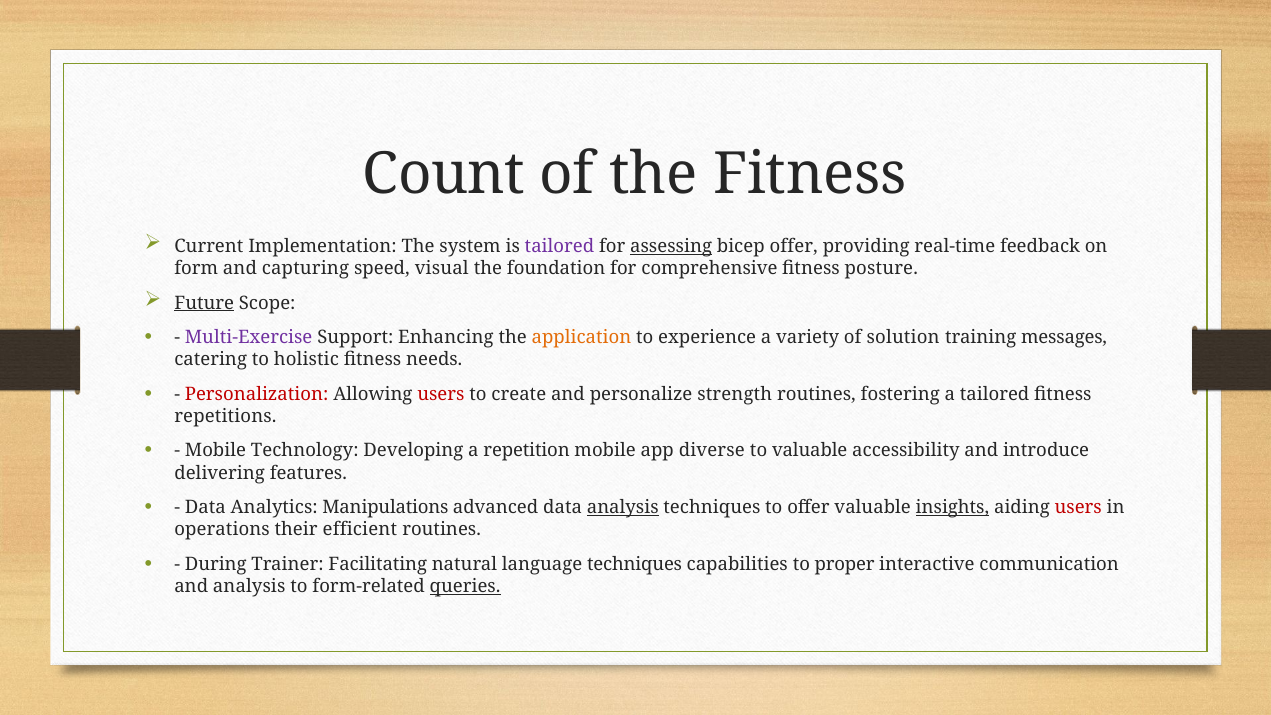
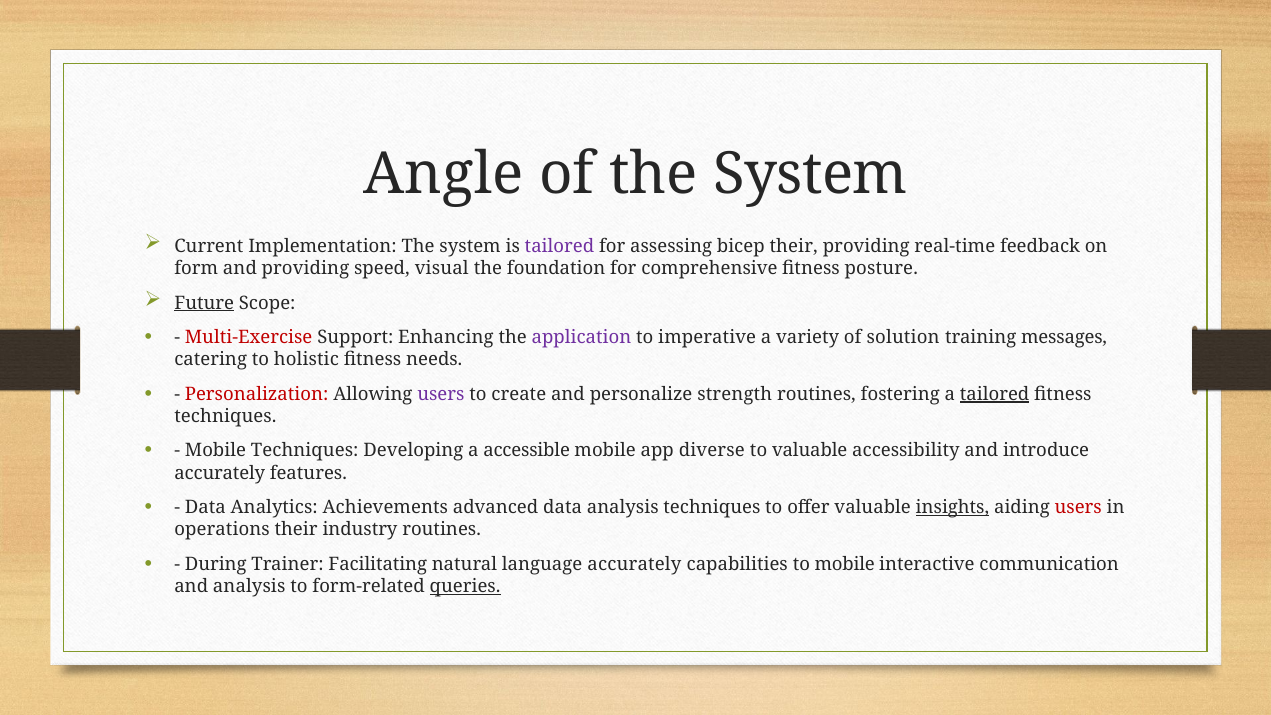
Count: Count -> Angle (443, 174)
of the Fitness: Fitness -> System (810, 174)
assessing underline: present -> none (671, 246)
bicep offer: offer -> their (794, 246)
and capturing: capturing -> providing (305, 268)
Multi-Exercise colour: purple -> red (249, 337)
application colour: orange -> purple (581, 337)
experience: experience -> imperative (707, 337)
users colour: red -> purple (441, 394)
tailored underline: none -> present (995, 394)
repetitions: repetitions -> techniques (225, 416)
Mobile Technology: Technology -> Techniques (305, 451)
repetition: repetition -> accessible (527, 451)
delivering: delivering -> accurately (220, 473)
Manipulations: Manipulations -> Achievements (385, 507)
analysis underline: present -> none (623, 507)
efficient: efficient -> industry (360, 530)
language techniques: techniques -> accurately (634, 564)
to proper: proper -> mobile (845, 564)
